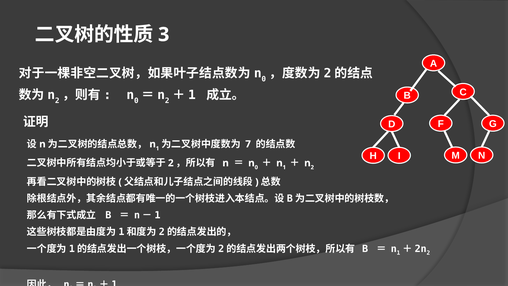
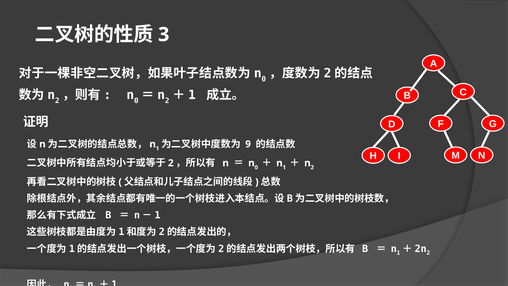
7: 7 -> 9 (248, 144)
